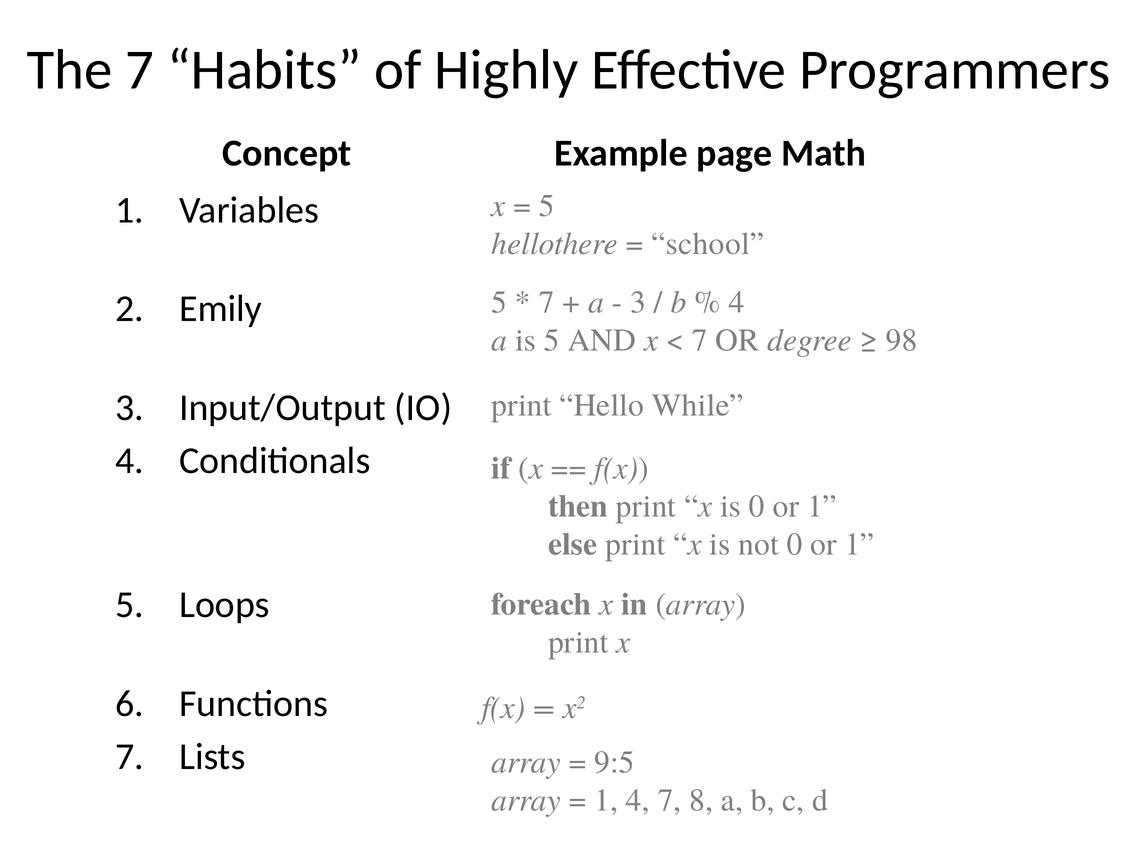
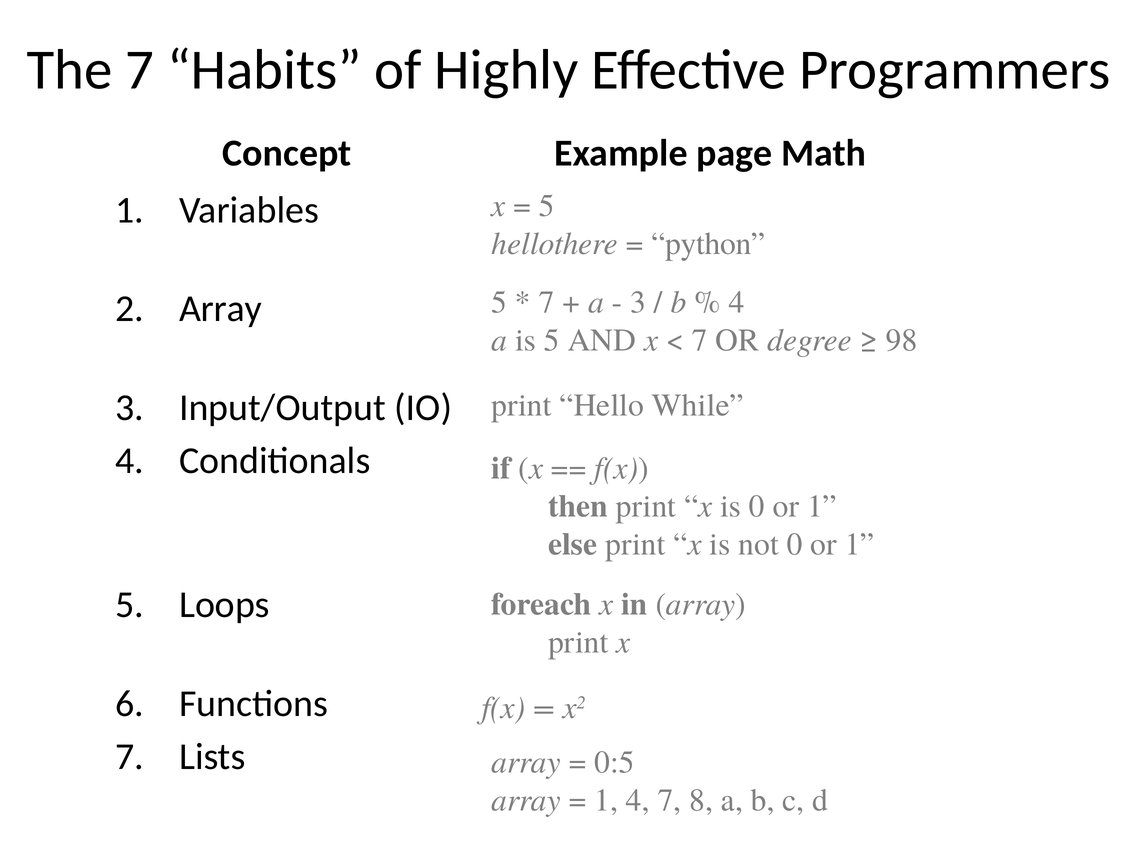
school: school -> python (708, 244)
Emily: Emily -> Array (221, 309)
9:5: 9:5 -> 0:5 (615, 762)
